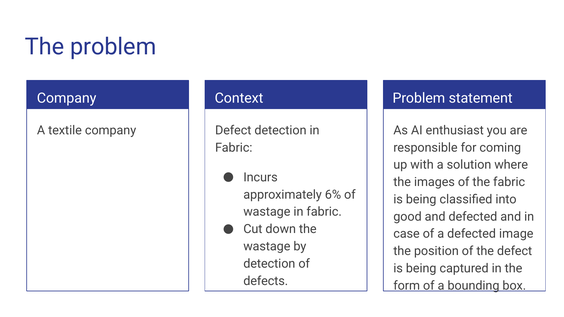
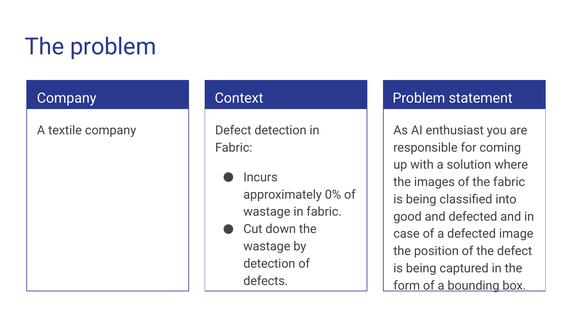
6%: 6% -> 0% (333, 195)
